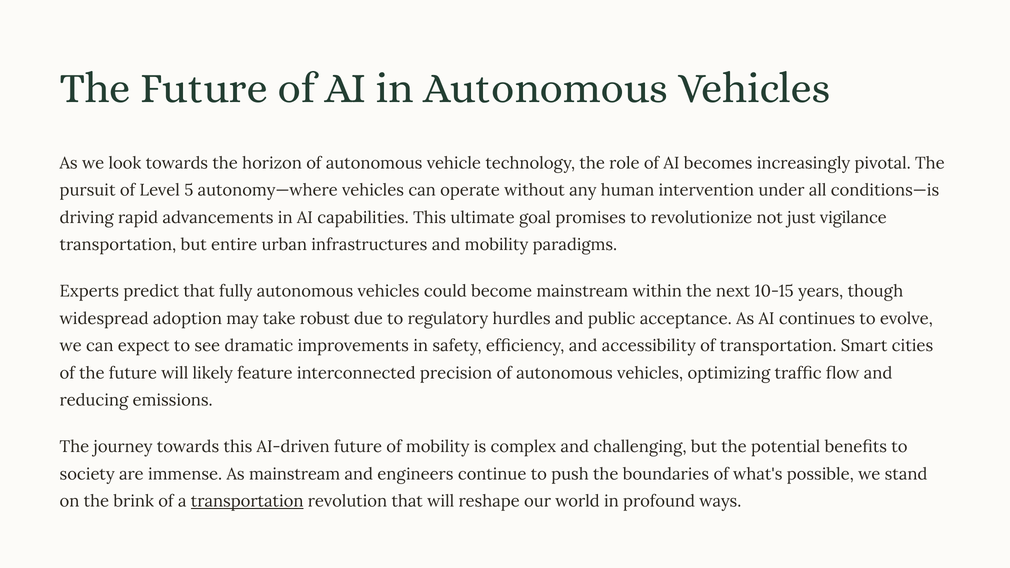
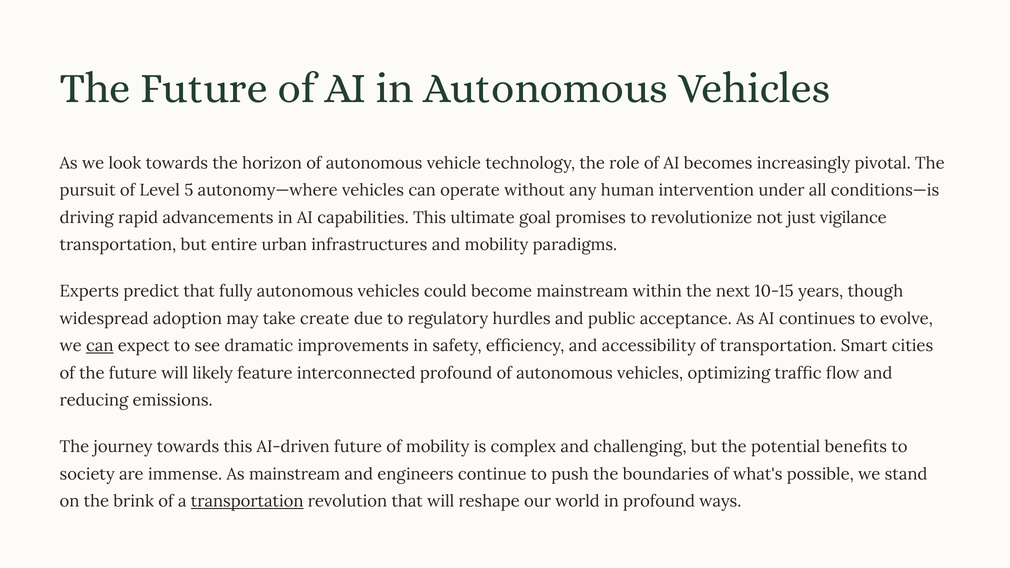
robust: robust -> create (325, 319)
can underline: none -> present (100, 346)
interconnected precision: precision -> profound (456, 373)
